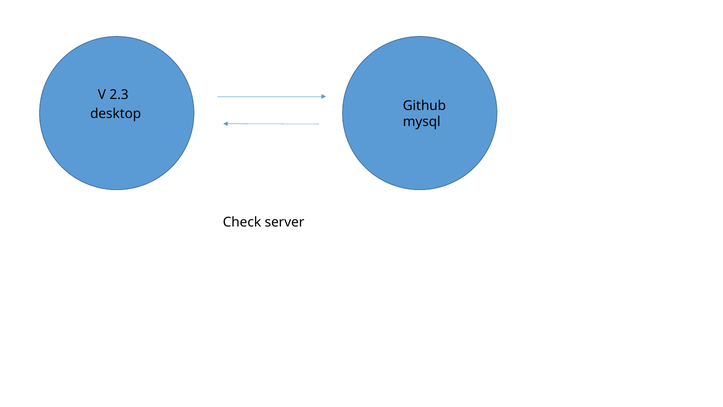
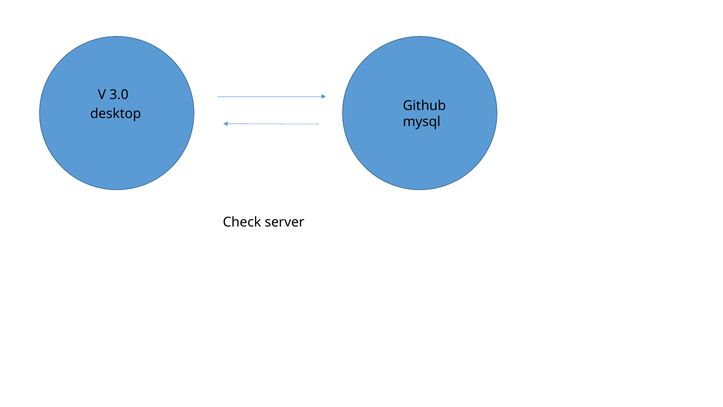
2.3: 2.3 -> 3.0 (119, 95)
